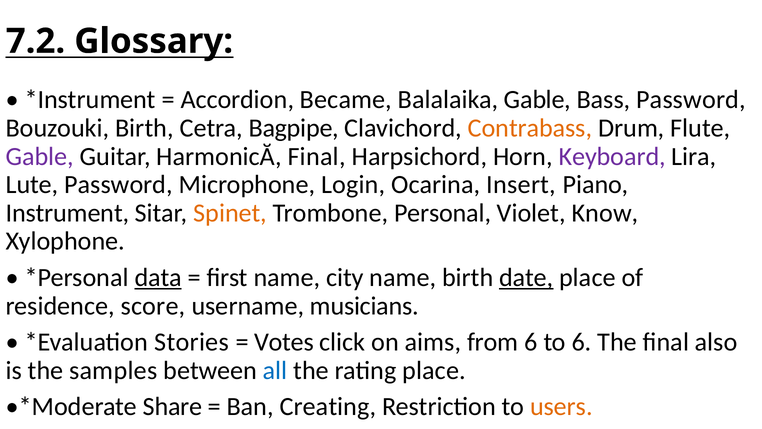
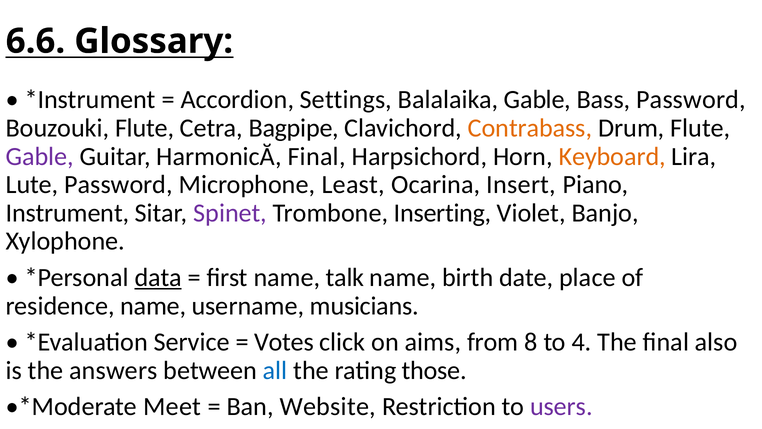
7.2: 7.2 -> 6.6 (35, 41)
Became: Became -> Settings (346, 100)
Bouzouki Birth: Birth -> Flute (145, 128)
Keyboard colour: purple -> orange (612, 156)
Login: Login -> Least (353, 185)
Spinet colour: orange -> purple (230, 213)
Personal: Personal -> Inserting (443, 213)
Know: Know -> Banjo (605, 213)
city: city -> talk (345, 277)
date underline: present -> none (526, 277)
residence score: score -> name (153, 306)
Stories: Stories -> Service (192, 342)
from 6: 6 -> 8 (531, 342)
to 6: 6 -> 4 (582, 342)
samples: samples -> answers (113, 370)
rating place: place -> those (434, 370)
Share: Share -> Meet (172, 406)
Creating: Creating -> Website (328, 406)
users colour: orange -> purple (561, 406)
